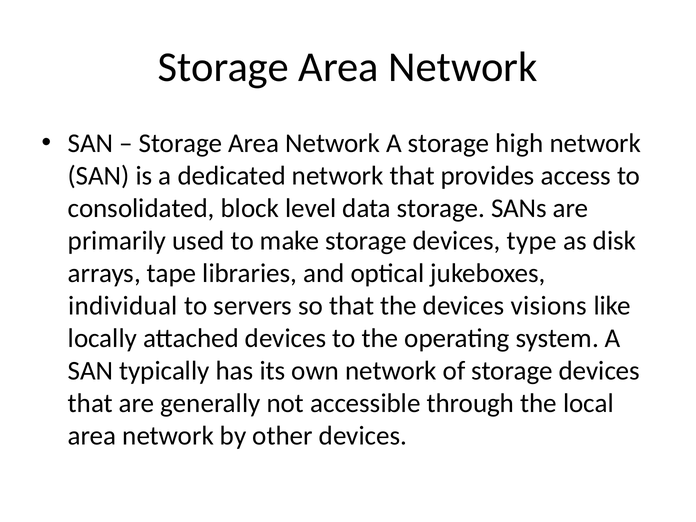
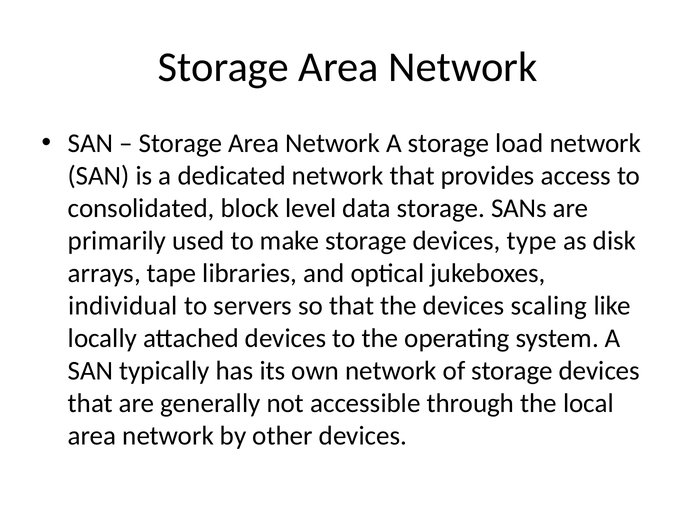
high: high -> load (519, 143)
visions: visions -> scaling (549, 306)
